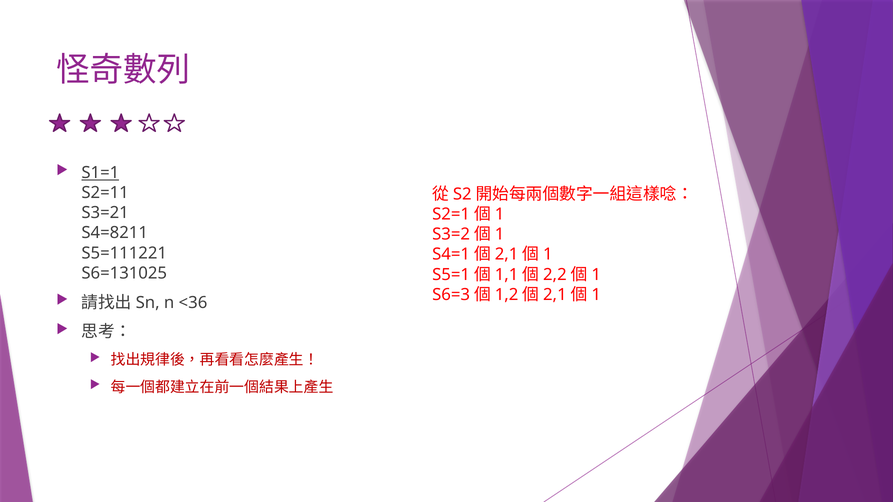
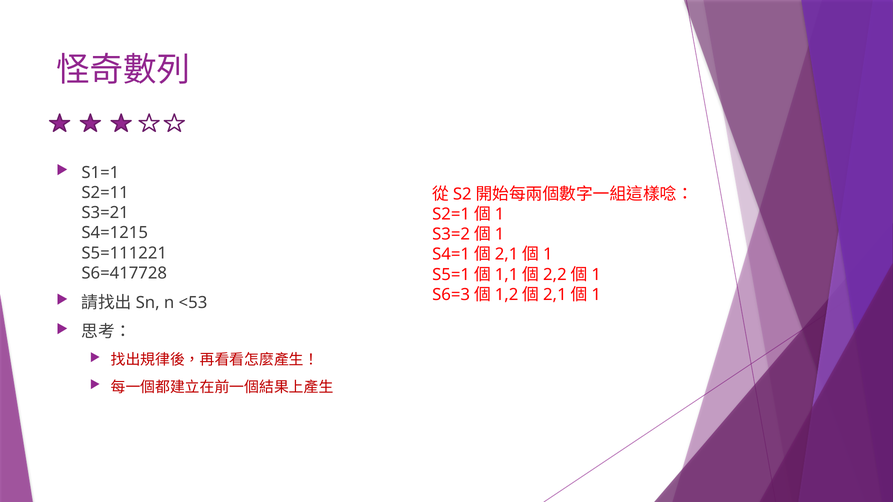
S1=1 underline: present -> none (100, 173)
S4=8211: S4=8211 -> S4=1215 (115, 233)
S6=131025: S6=131025 -> S6=417728 (124, 273)
<36: <36 -> <53 (193, 303)
